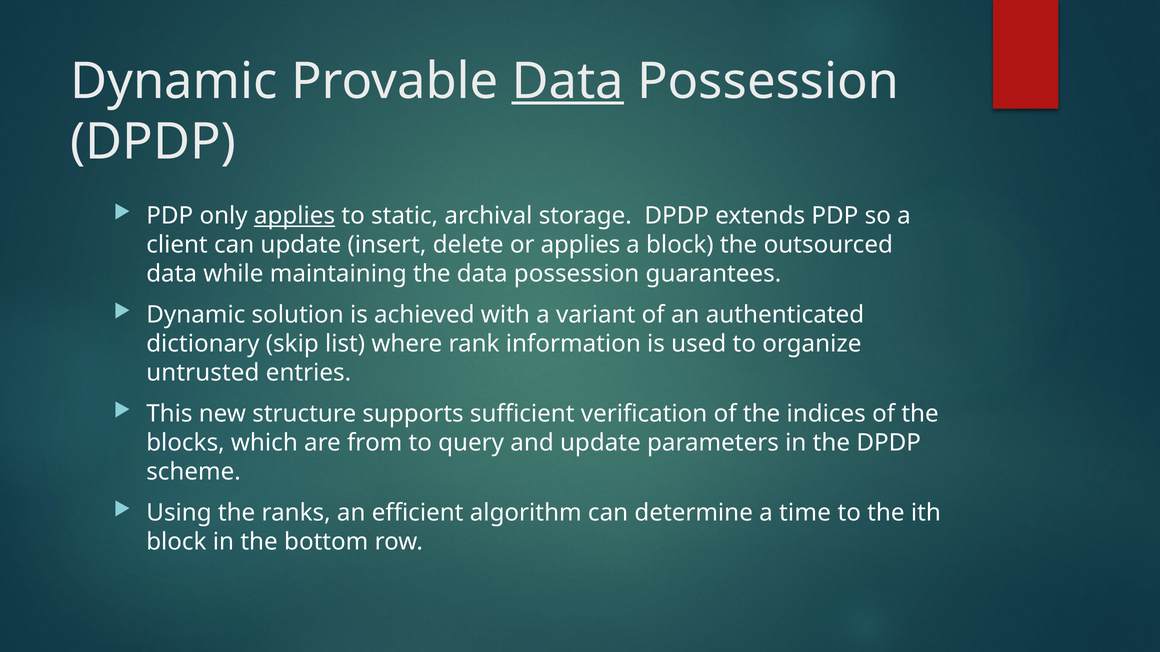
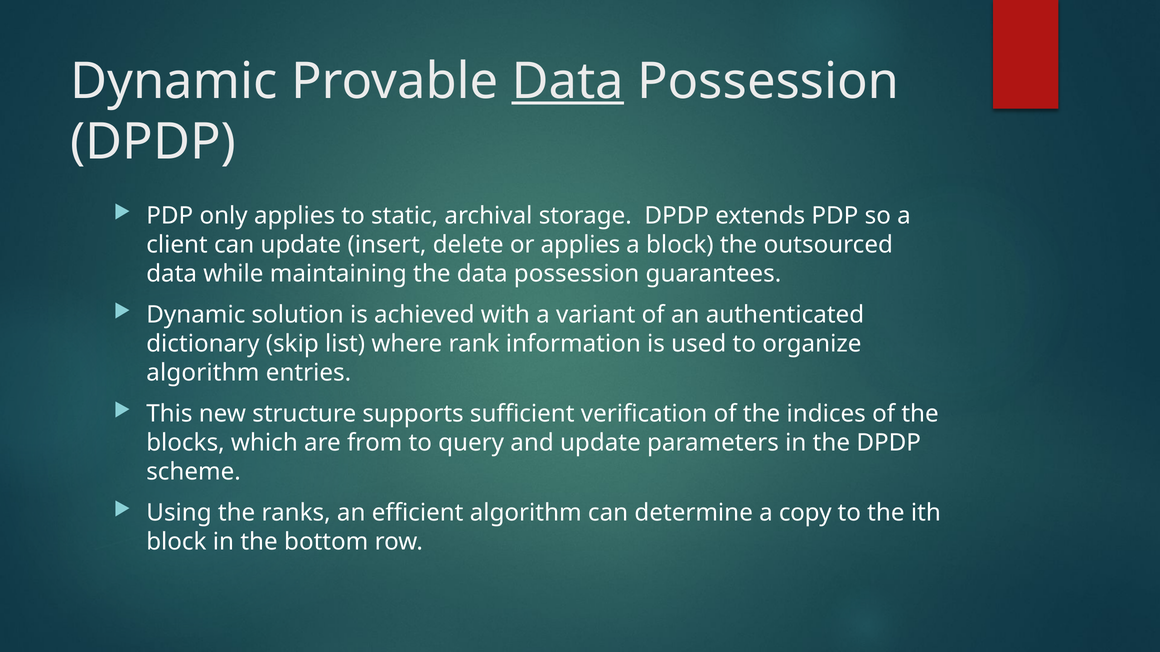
applies underline: present -> none (295, 216)
untrusted: untrusted -> algorithm (203, 373)
time: time -> copy (805, 513)
